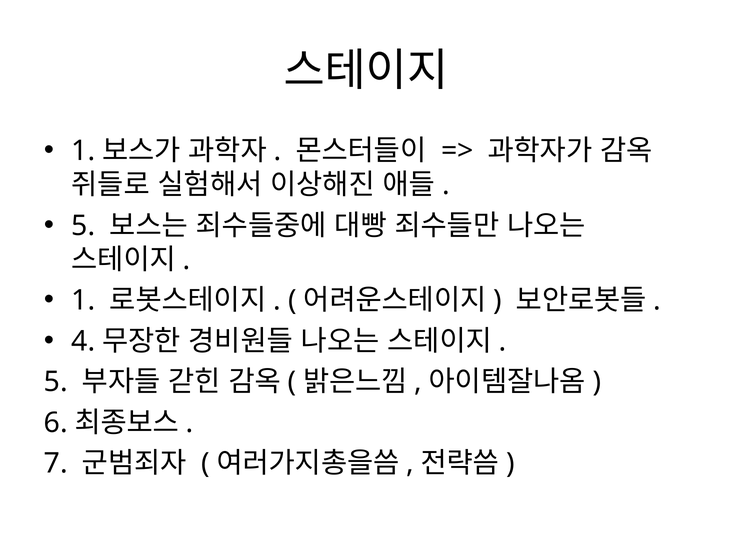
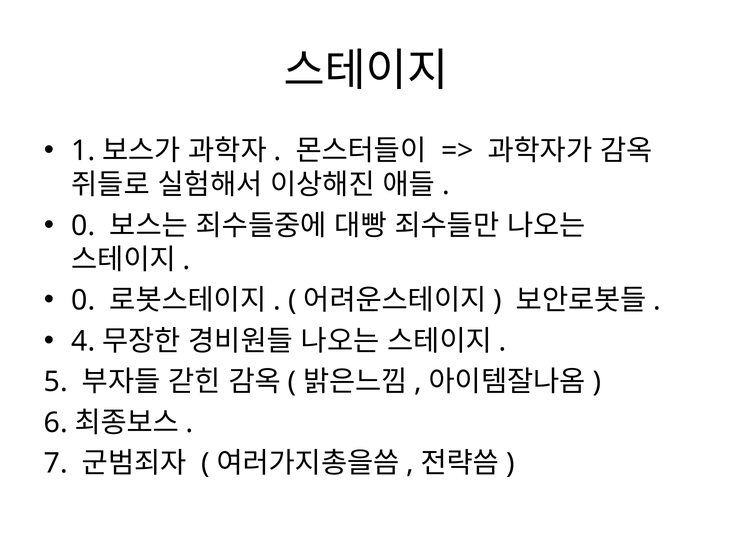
5: 5 -> 0 (83, 226)
1: 1 -> 0 (83, 301)
